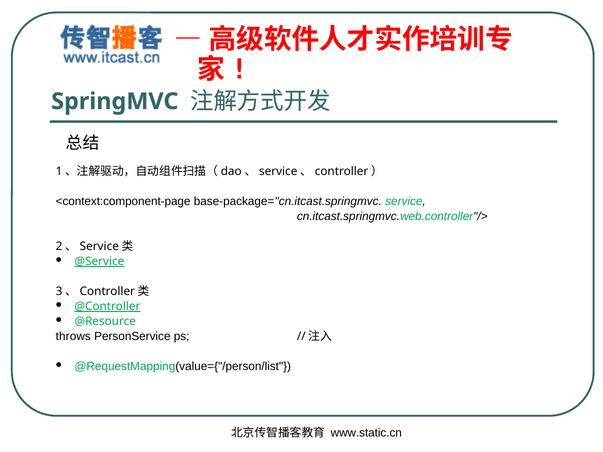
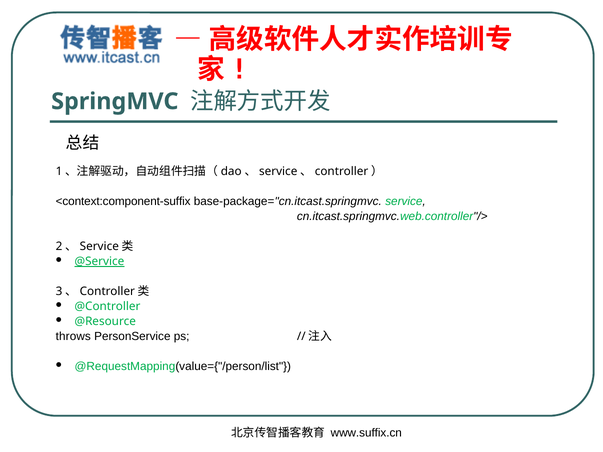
<context:component-page: <context:component-page -> <context:component-suffix (123, 201)
@Controller underline: present -> none (108, 307)
www.static.cn: www.static.cn -> www.suffix.cn (366, 433)
